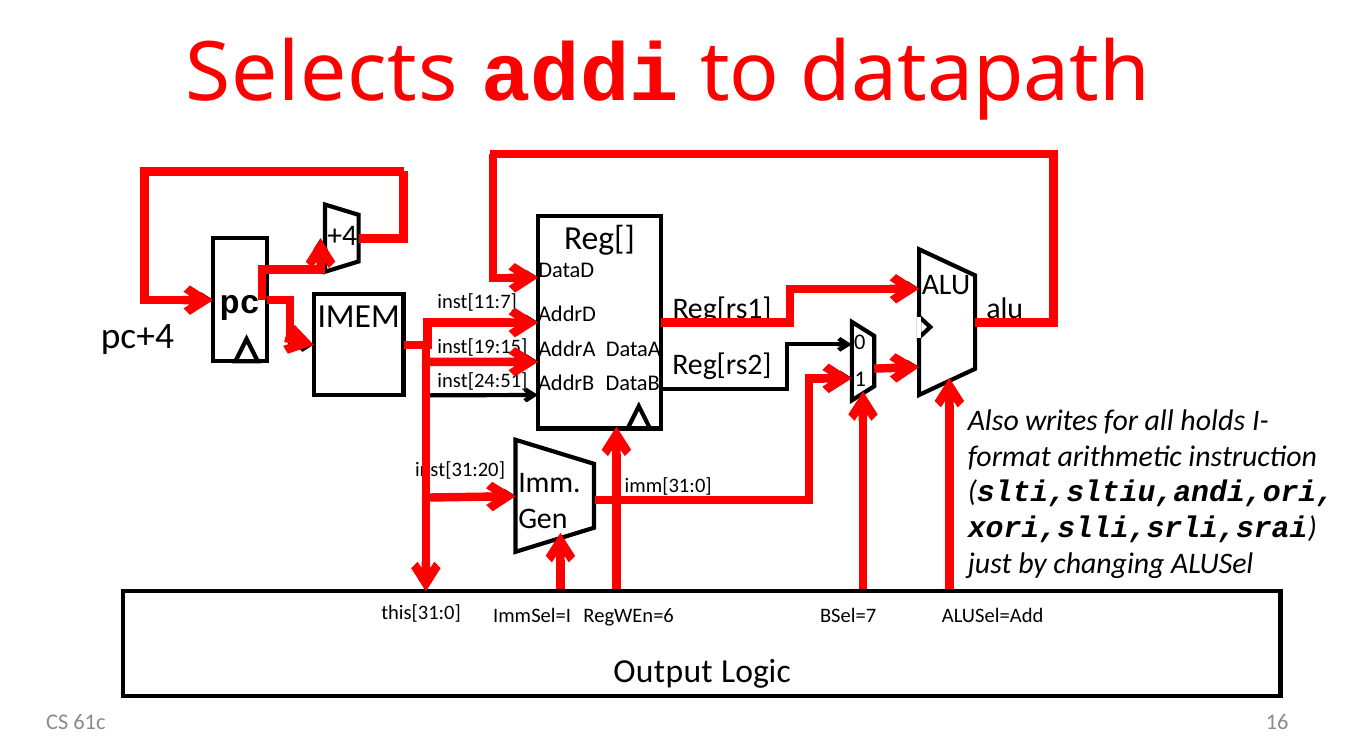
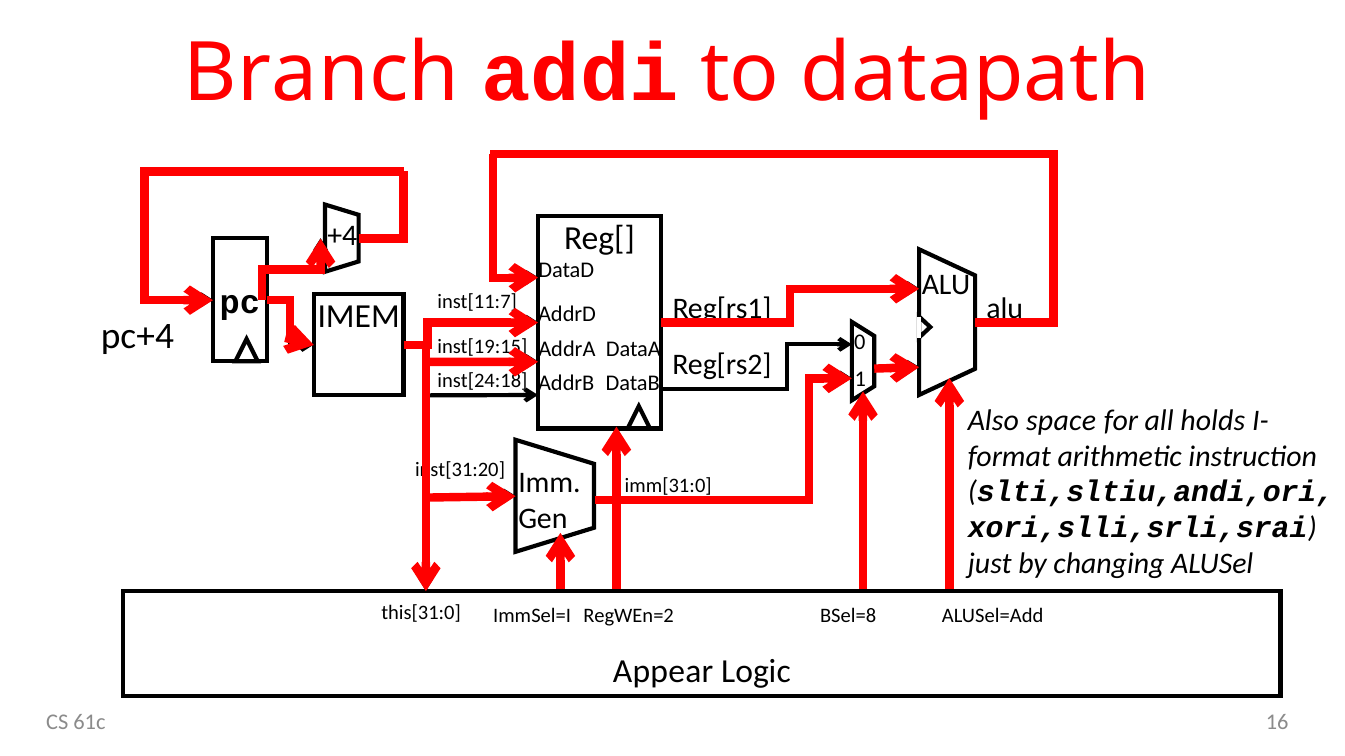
Selects: Selects -> Branch (322, 73)
inst[24:51: inst[24:51 -> inst[24:18 (482, 381)
writes: writes -> space (1061, 421)
RegWEn=6: RegWEn=6 -> RegWEn=2 (629, 616)
BSel=7: BSel=7 -> BSel=8 (848, 616)
Output: Output -> Appear (663, 672)
